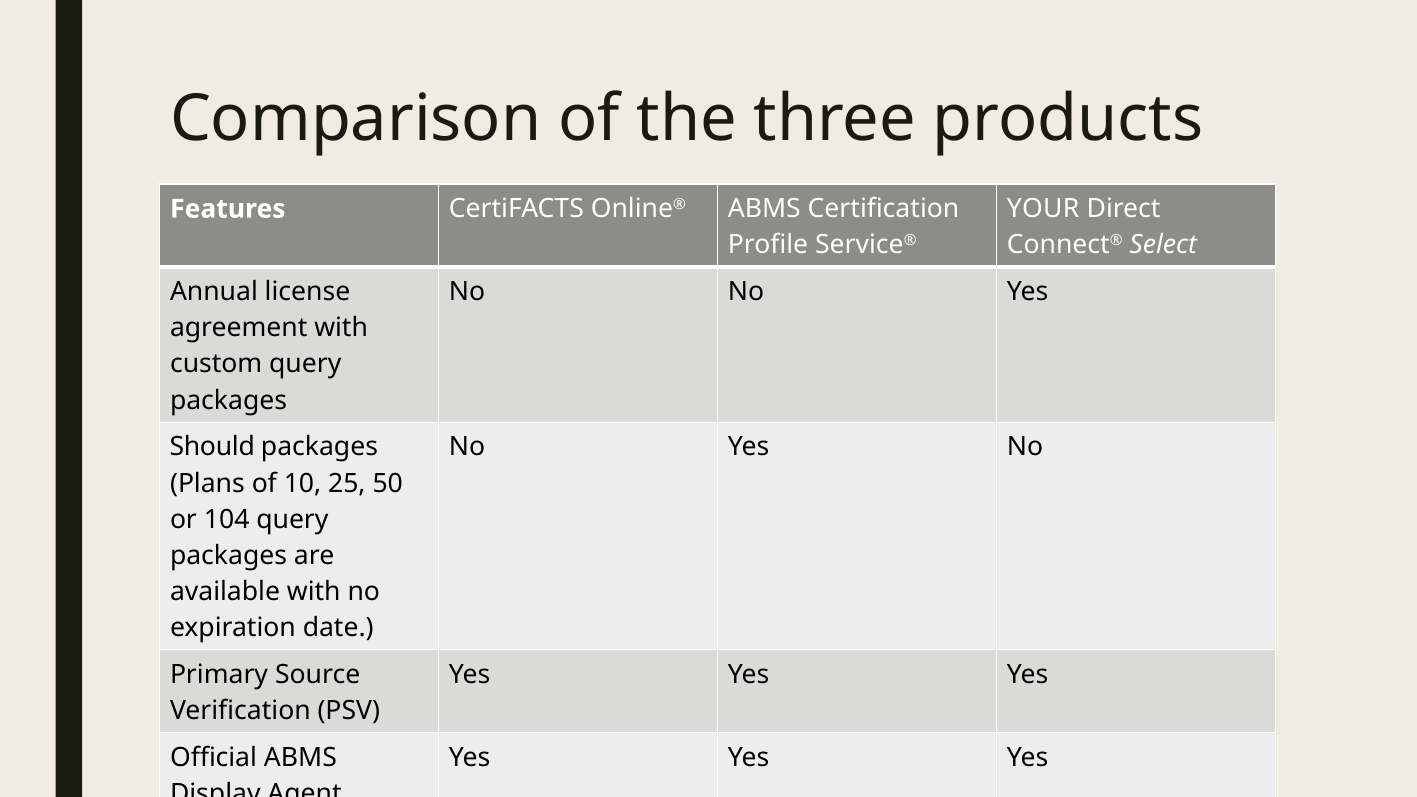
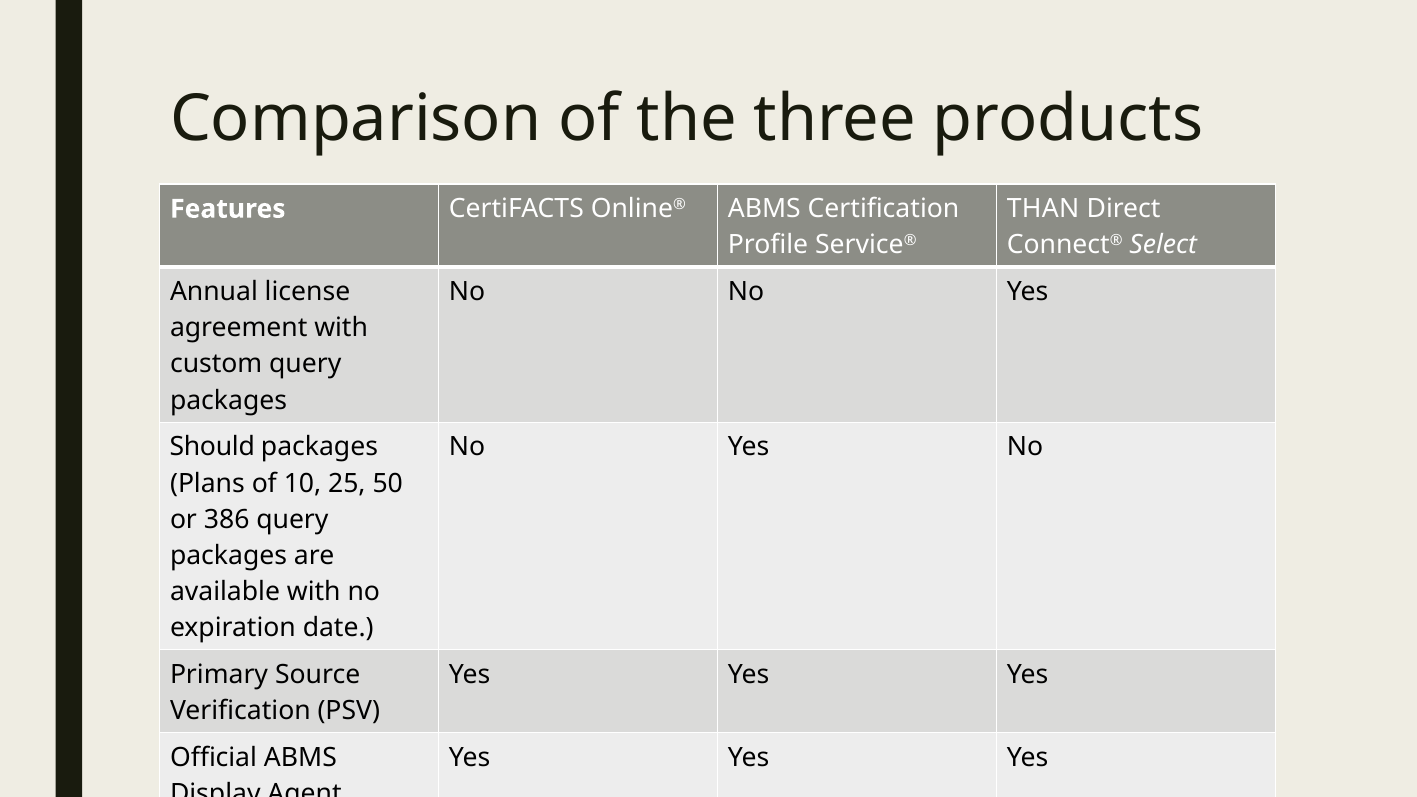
YOUR: YOUR -> THAN (1043, 209)
104: 104 -> 386 (227, 520)
